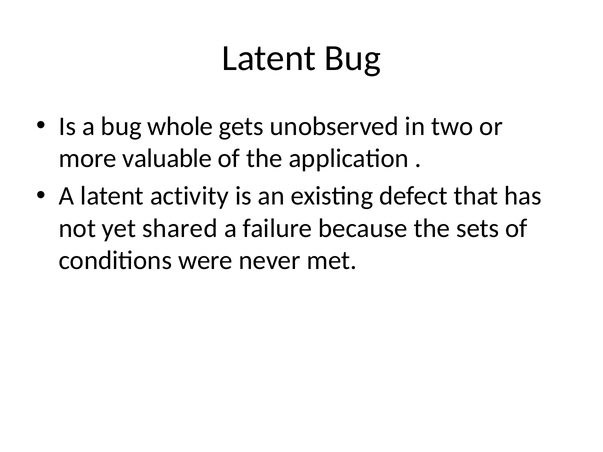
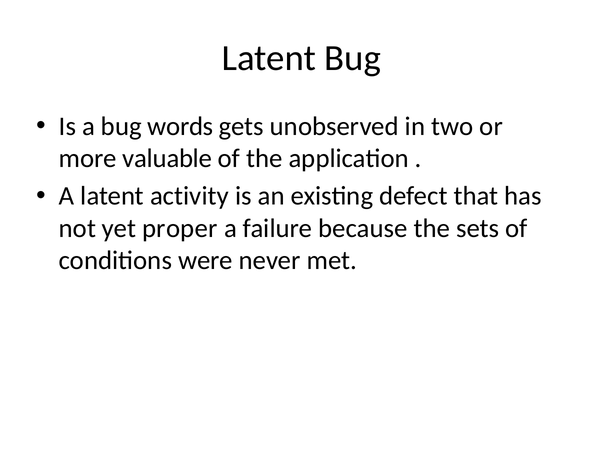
whole: whole -> words (180, 126)
shared: shared -> proper (180, 228)
